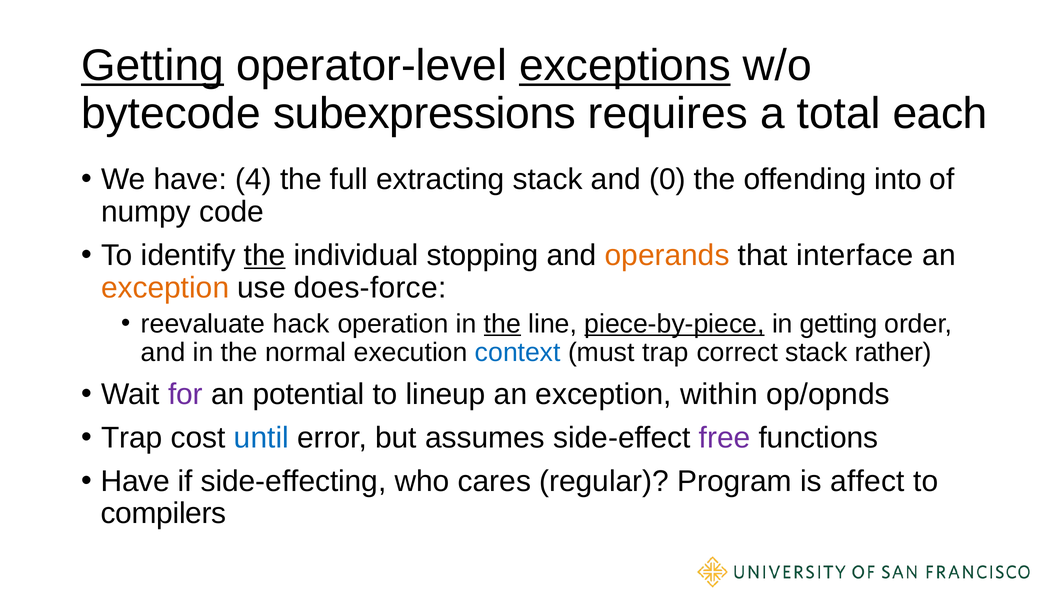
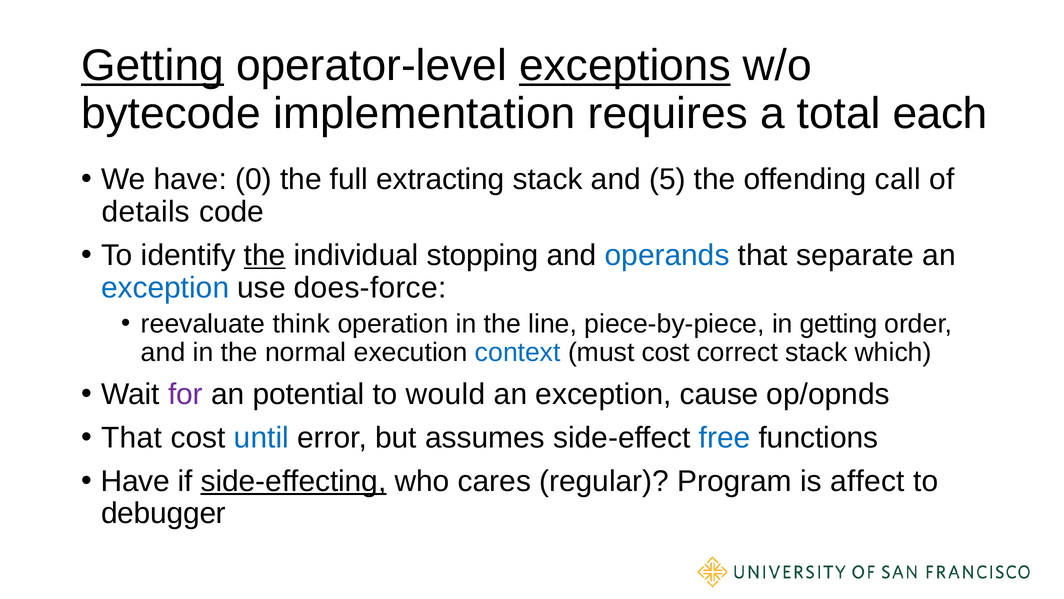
subexpressions: subexpressions -> implementation (424, 113)
4: 4 -> 0 (253, 179)
0: 0 -> 5 (667, 179)
into: into -> call (898, 179)
numpy: numpy -> details (146, 212)
operands colour: orange -> blue (667, 255)
interface: interface -> separate (855, 255)
exception colour: orange -> blue (165, 287)
hack: hack -> think (301, 324)
the underline: present -> none (502, 324)
piece-by-piece underline: present -> none (674, 324)
must trap: trap -> cost (666, 352)
rather: rather -> which (893, 352)
lineup: lineup -> would (446, 394)
within: within -> cause (719, 394)
Trap: Trap -> That (132, 437)
free colour: purple -> blue (725, 437)
side-effecting underline: none -> present (294, 481)
compilers: compilers -> debugger (163, 513)
